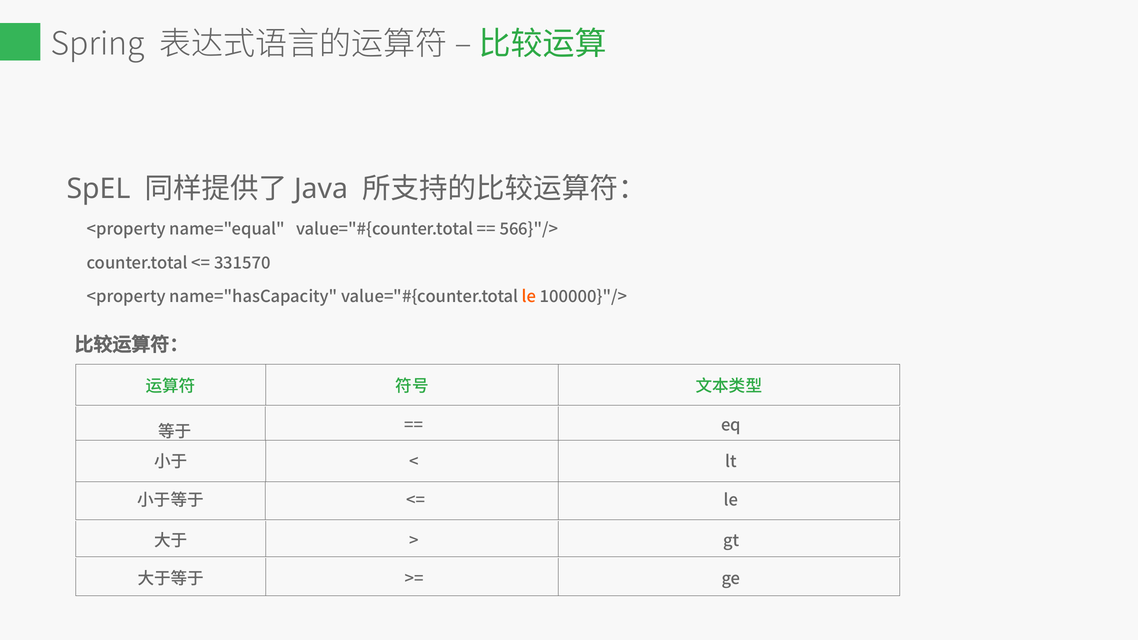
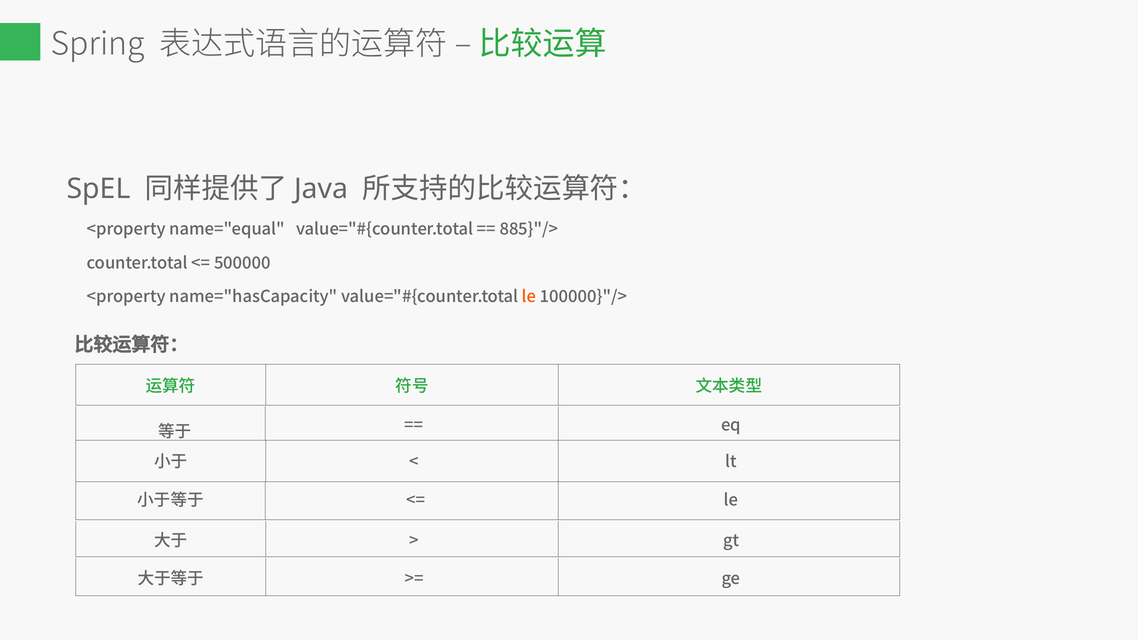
566}"/>: 566}"/> -> 885}"/> (529, 229)
331570: 331570 -> 500000 (242, 263)
